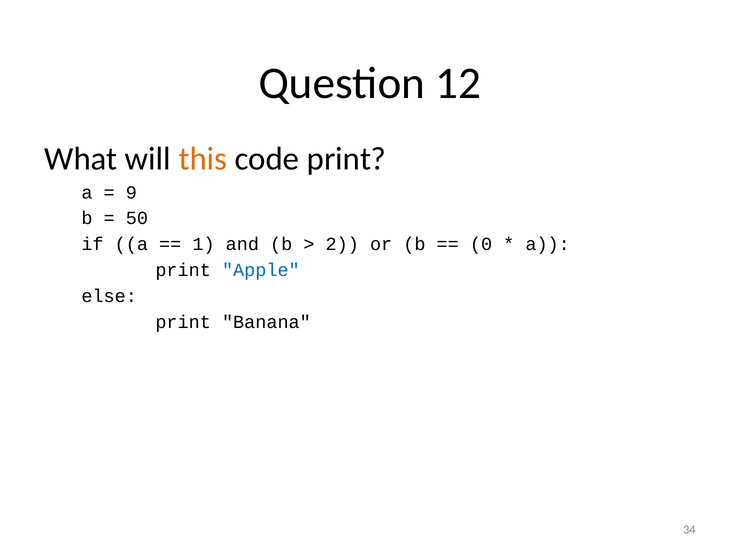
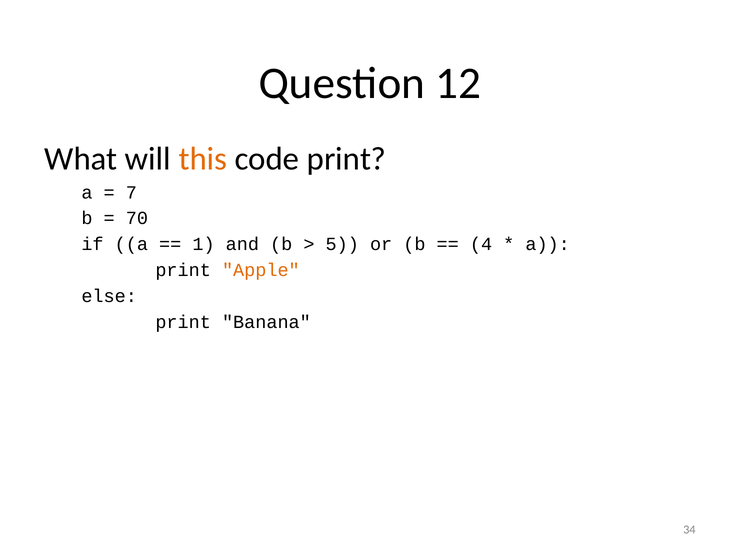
9: 9 -> 7 (131, 192)
50: 50 -> 70 (137, 218)
2: 2 -> 5 (342, 244)
0: 0 -> 4 (481, 244)
Apple colour: blue -> orange (261, 270)
